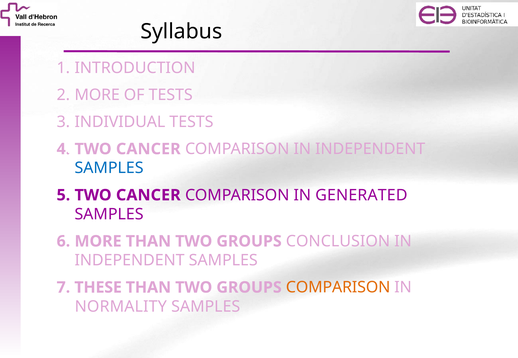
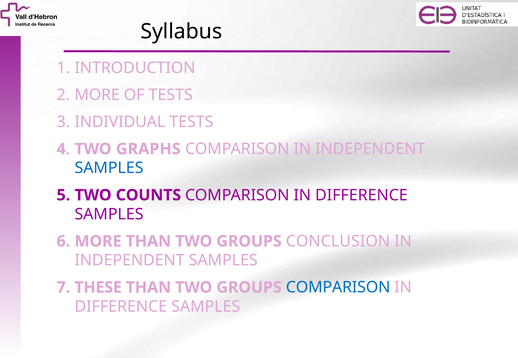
CANCER: CANCER -> GRAPHS (148, 149)
5 TWO CANCER: CANCER -> COUNTS (148, 195)
GENERATED: GENERATED -> DIFFERENCE (361, 195)
COMPARISON colour: orange -> blue (338, 288)
NORMALITY: NORMALITY -> DIFFERENCE (121, 307)
